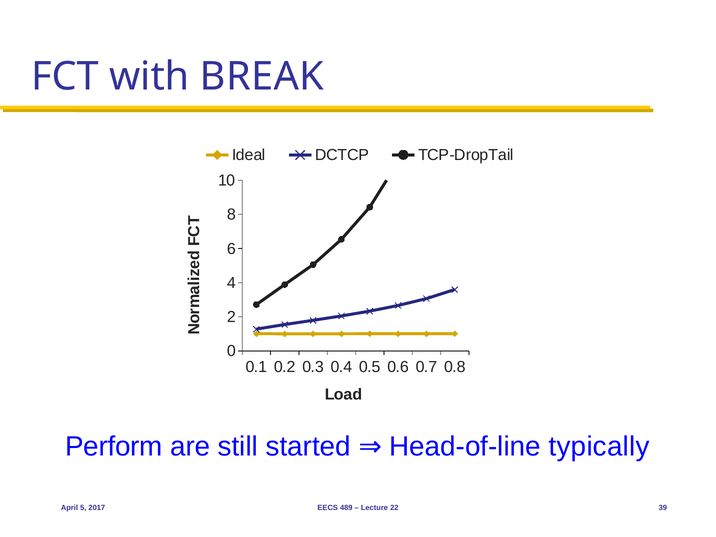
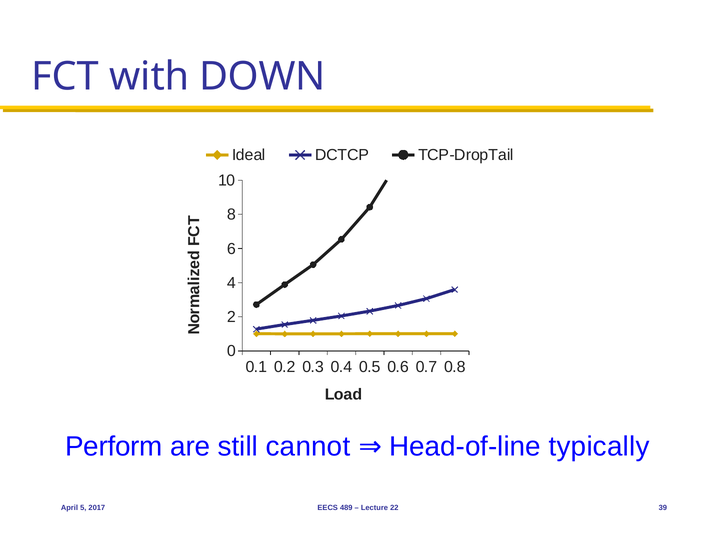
BREAK: BREAK -> DOWN (262, 77)
started: started -> cannot (308, 447)
